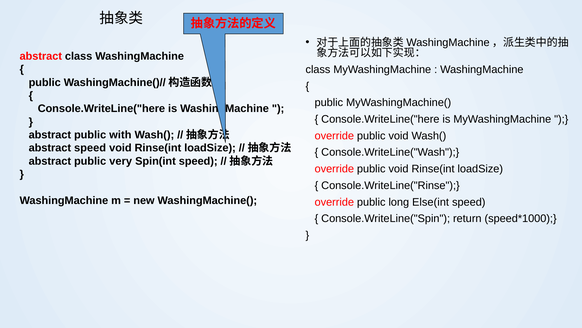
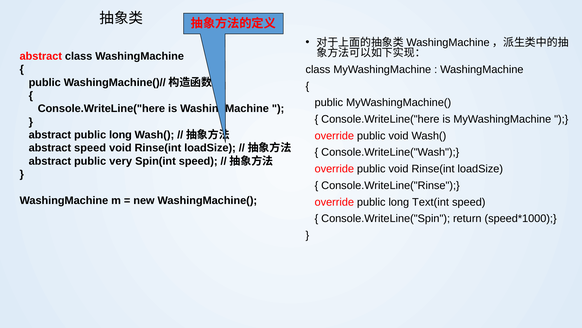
abstract public with: with -> long (120, 135)
Else(int: Else(int -> Text(int (431, 202)
